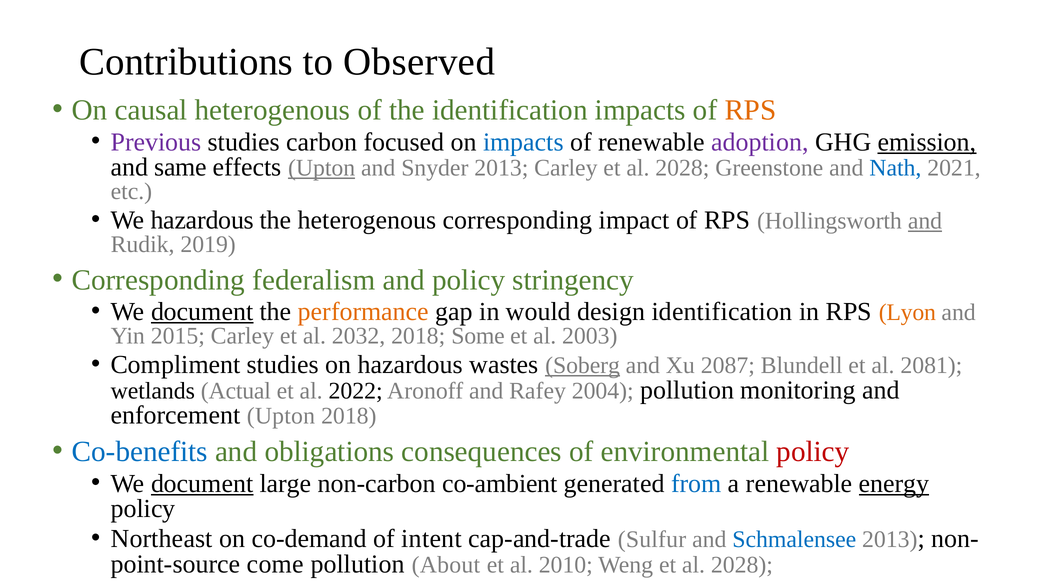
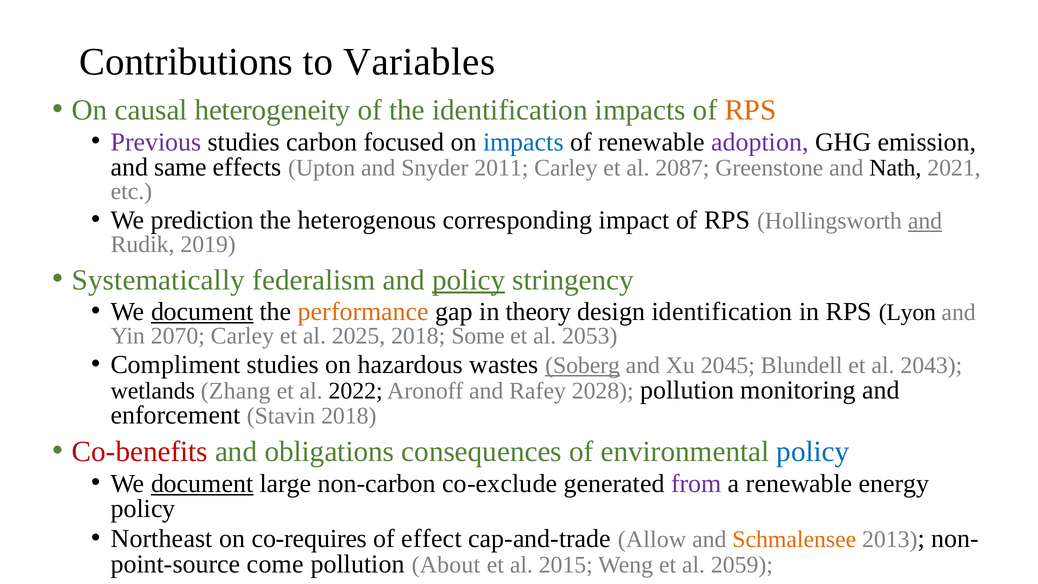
Observed: Observed -> Variables (419, 62)
causal heterogenous: heterogenous -> heterogeneity (273, 110)
emission underline: present -> none (927, 142)
Upton underline: present -> none (322, 168)
Snyder 2013: 2013 -> 2011 (501, 168)
Carley et al 2028: 2028 -> 2087 (682, 168)
Nath colour: blue -> black (895, 168)
We hazardous: hazardous -> prediction (202, 220)
Corresponding: Corresponding -> Systematically (158, 280)
policy underline: none -> present (469, 280)
would: would -> theory (539, 312)
Lyon colour: orange -> black (907, 312)
2015: 2015 -> 2070 (178, 336)
2032: 2032 -> 2025 (359, 336)
2003: 2003 -> 2053 (590, 336)
2087: 2087 -> 2045 (728, 366)
2081: 2081 -> 2043 (931, 366)
Actual: Actual -> Zhang (236, 391)
2004: 2004 -> 2028 (603, 391)
enforcement Upton: Upton -> Stavin (281, 416)
Co-benefits colour: blue -> red (140, 452)
policy colour: red -> blue (813, 452)
co-ambient: co-ambient -> co-exclude (500, 483)
from colour: blue -> purple (696, 483)
energy underline: present -> none (894, 483)
co-demand: co-demand -> co-requires (309, 539)
intent: intent -> effect (432, 539)
Sulfur: Sulfur -> Allow (652, 539)
Schmalensee colour: blue -> orange (794, 539)
2010: 2010 -> 2015 (566, 565)
Weng et al 2028: 2028 -> 2059 (742, 565)
